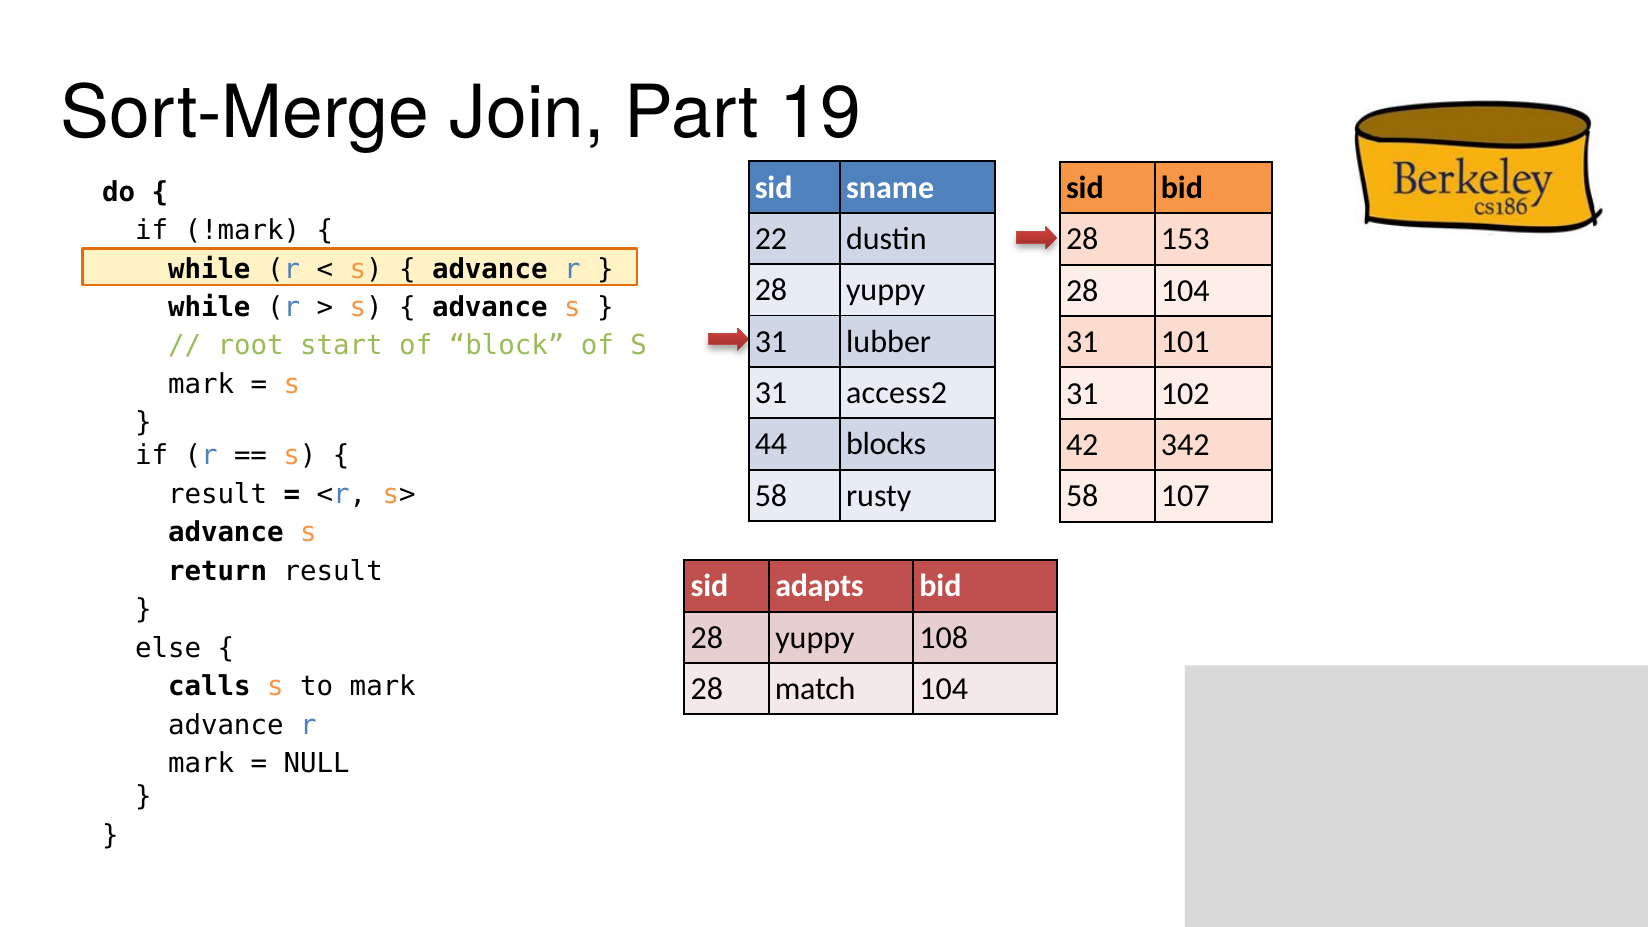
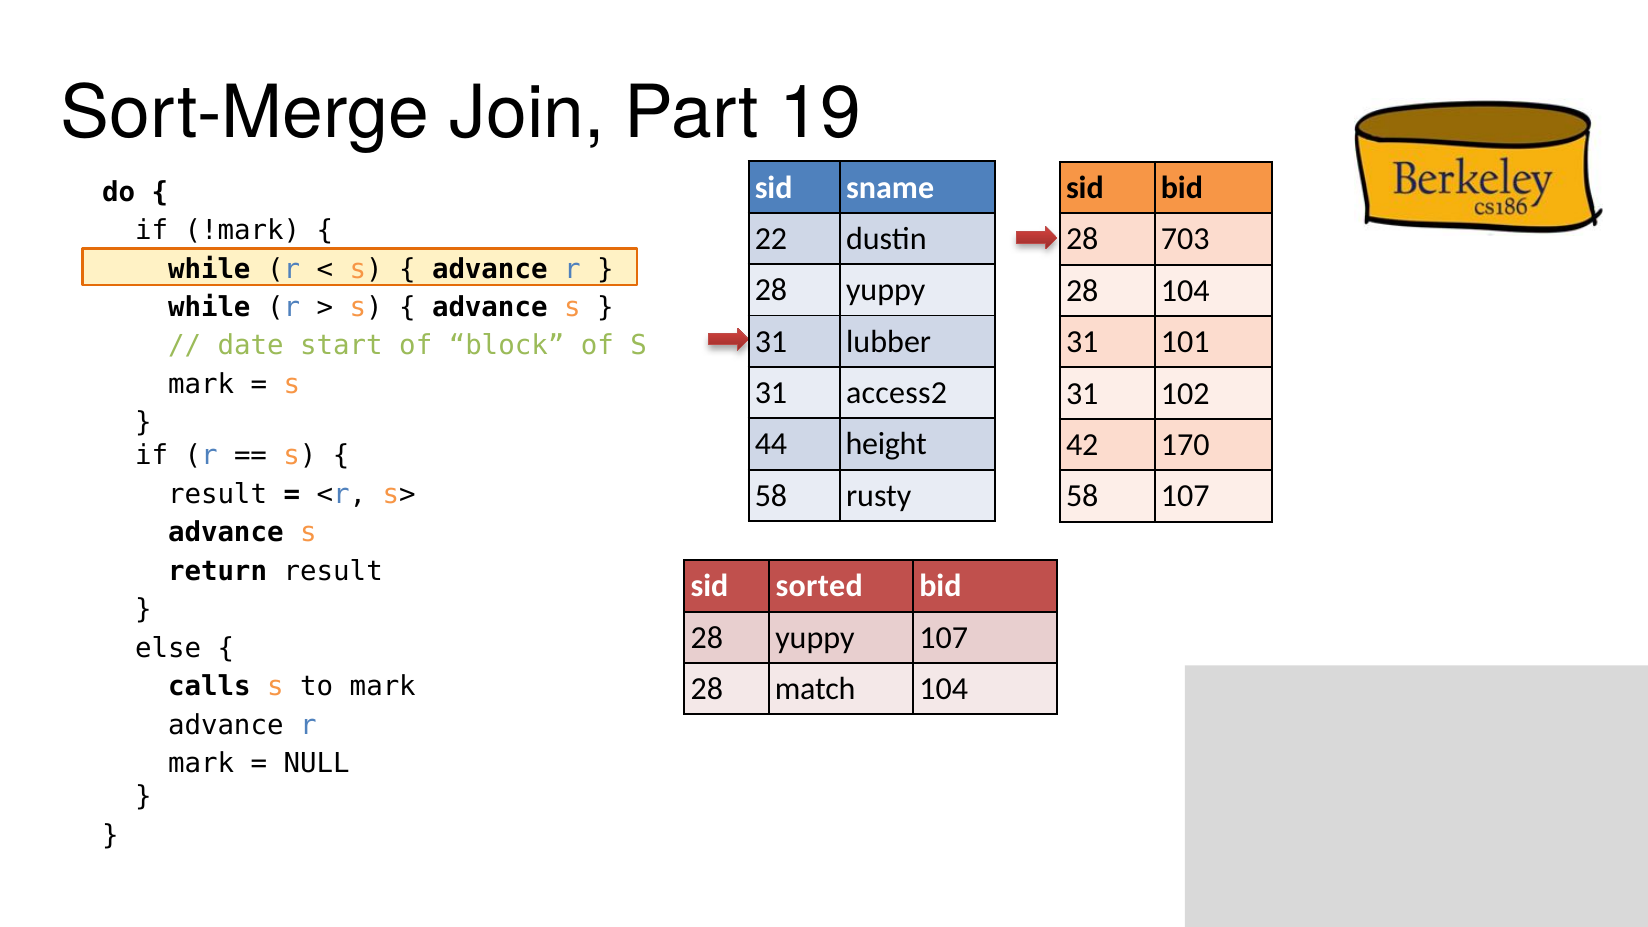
153: 153 -> 703 (1185, 239)
root: root -> date (251, 346)
blocks: blocks -> height (886, 444)
342: 342 -> 170 (1185, 445)
adapts: adapts -> sorted (819, 586)
yuppy 108: 108 -> 107 (944, 638)
